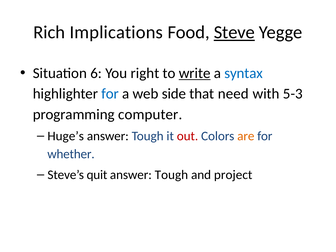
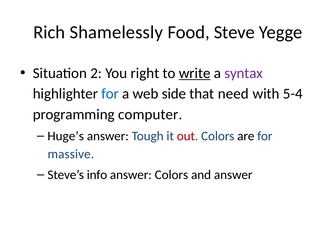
Implications: Implications -> Shamelessly (116, 32)
Steve underline: present -> none (234, 32)
6: 6 -> 2 (96, 73)
syntax colour: blue -> purple (244, 73)
5-3: 5-3 -> 5-4 (293, 94)
are colour: orange -> black (246, 136)
whether: whether -> massive (71, 154)
quit: quit -> info (97, 175)
Tough: Tough -> Colors (171, 175)
and project: project -> answer (233, 175)
